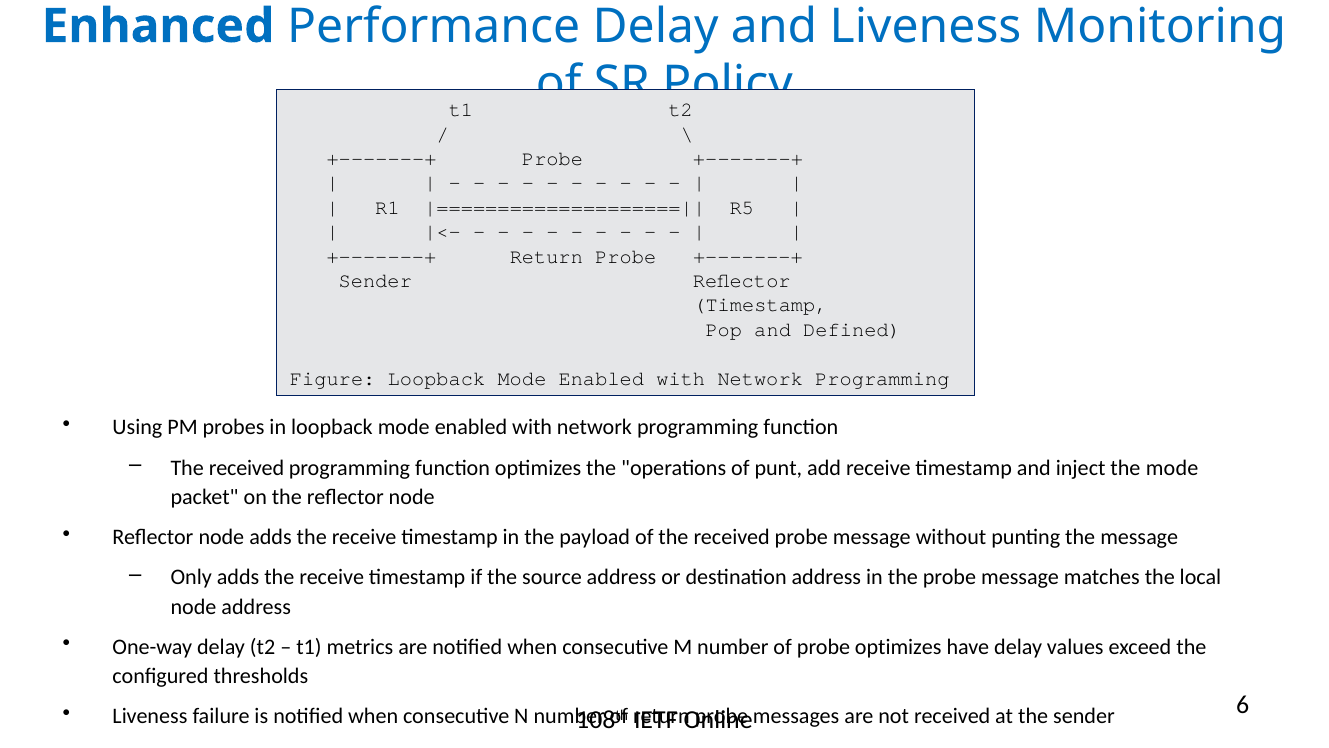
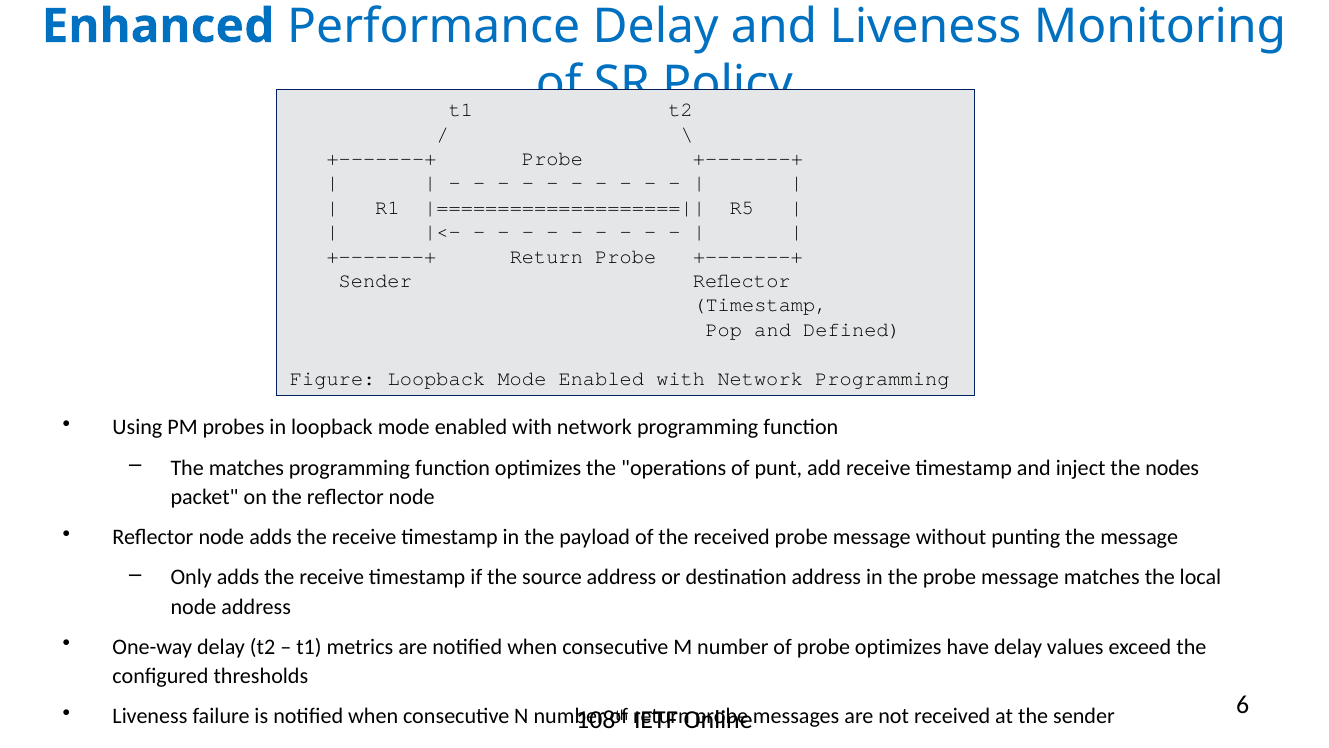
received: received -> matches (246, 468)
the mode: mode -> nodes (1172, 468)
